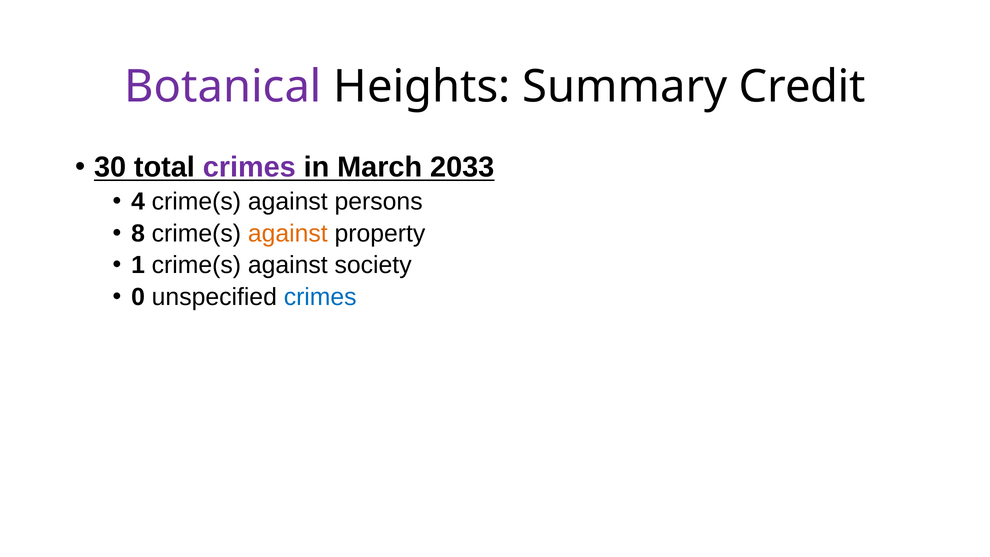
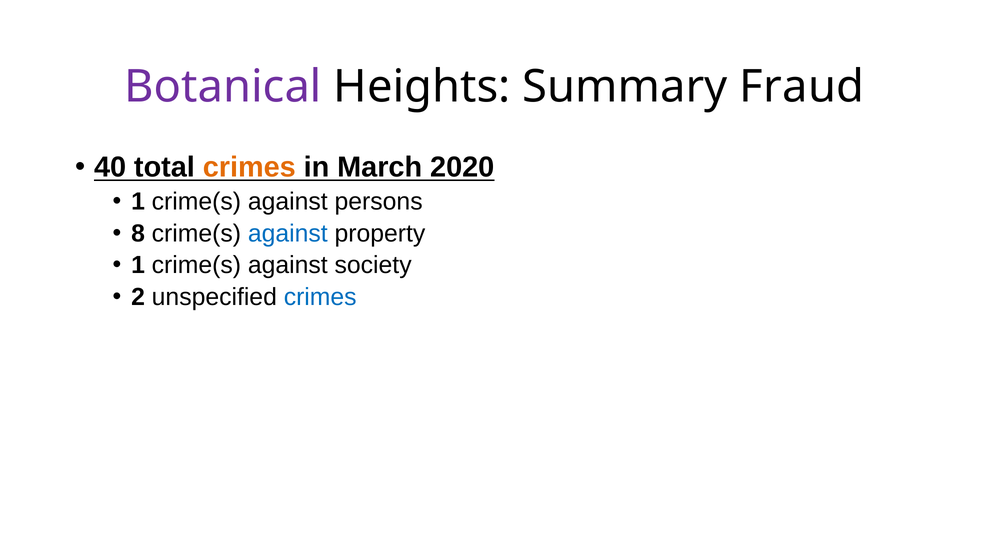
Credit: Credit -> Fraud (802, 87)
30: 30 -> 40 (110, 167)
crimes colour: purple -> orange (249, 167)
2033: 2033 -> 2020 (462, 167)
4: 4 -> 1 (138, 202)
against colour: orange -> blue (288, 233)
0: 0 -> 2 (138, 297)
